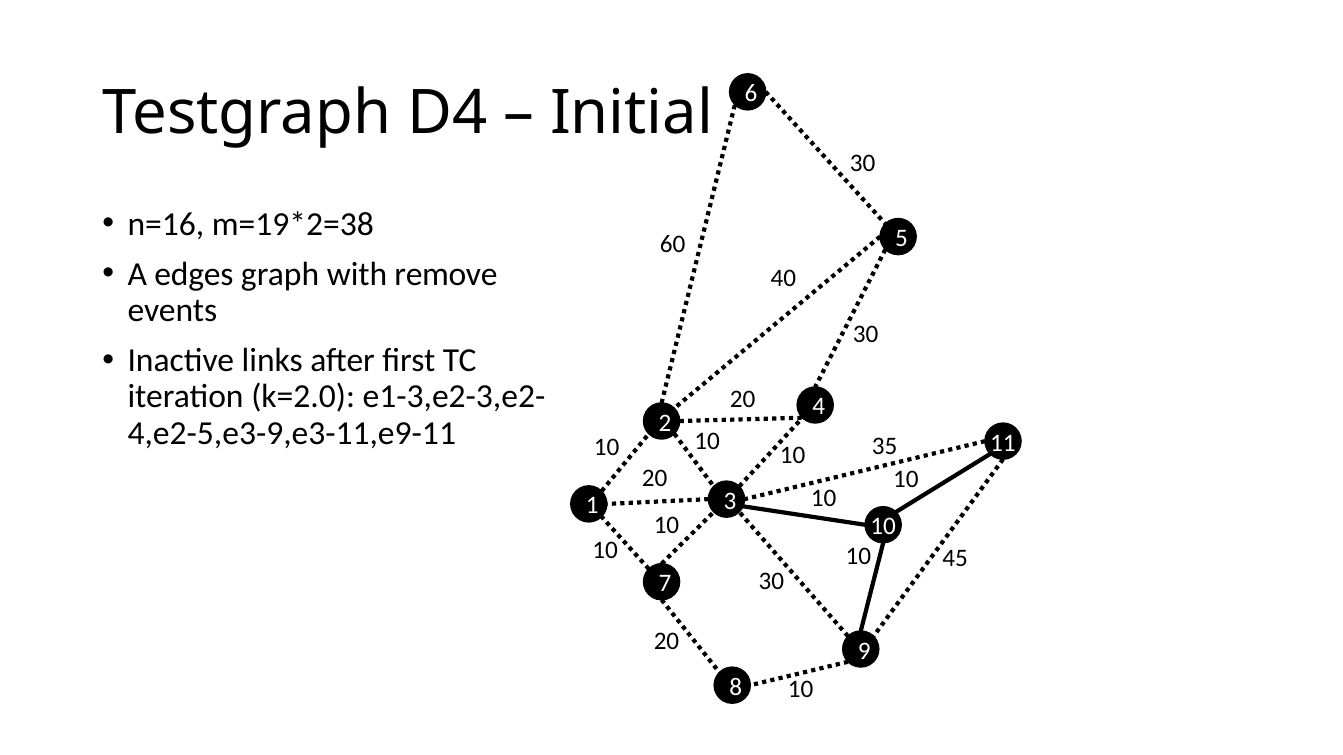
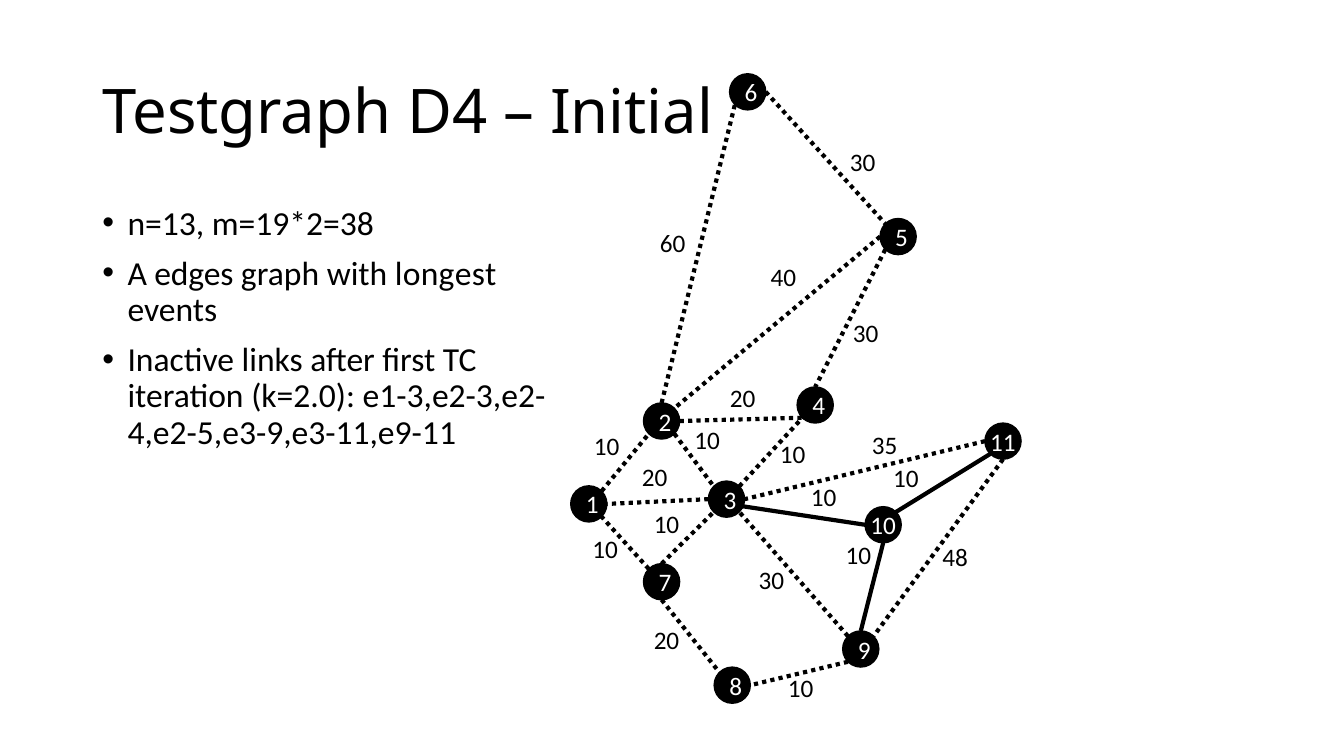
n=16: n=16 -> n=13 (166, 224)
remove: remove -> longest (446, 274)
45: 45 -> 48 (955, 559)
